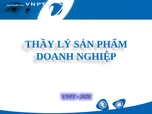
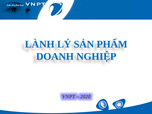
THẦY: THẦY -> LÀNH (40, 44)
